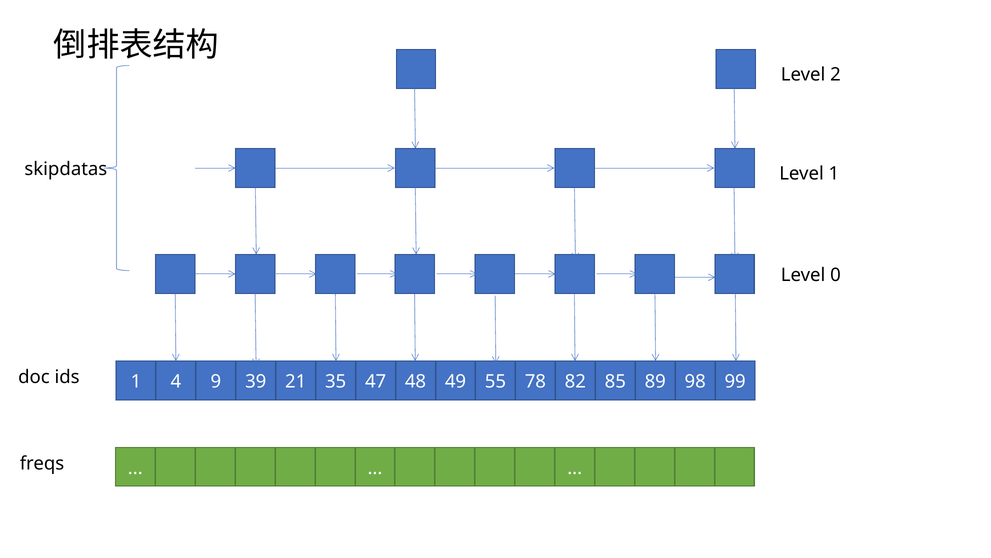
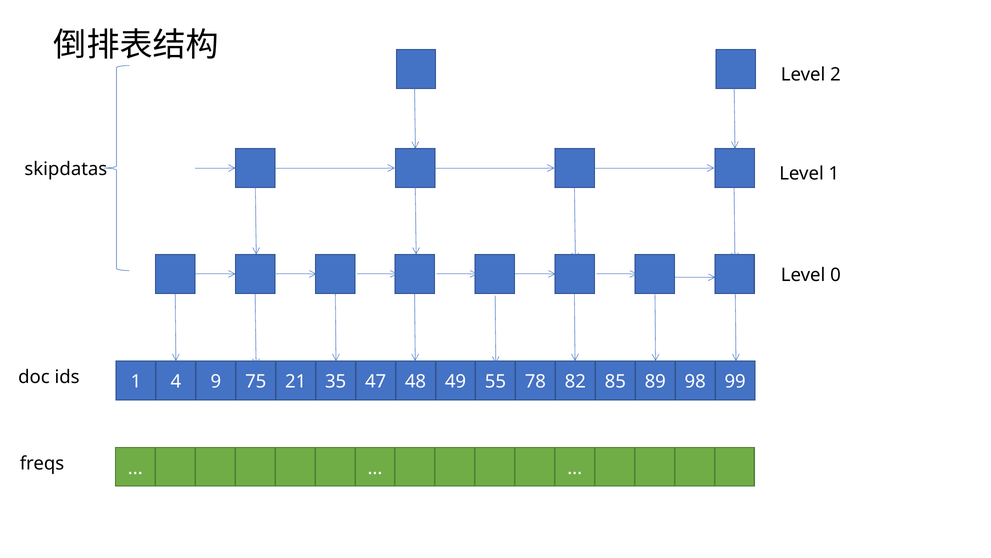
39: 39 -> 75 (256, 381)
